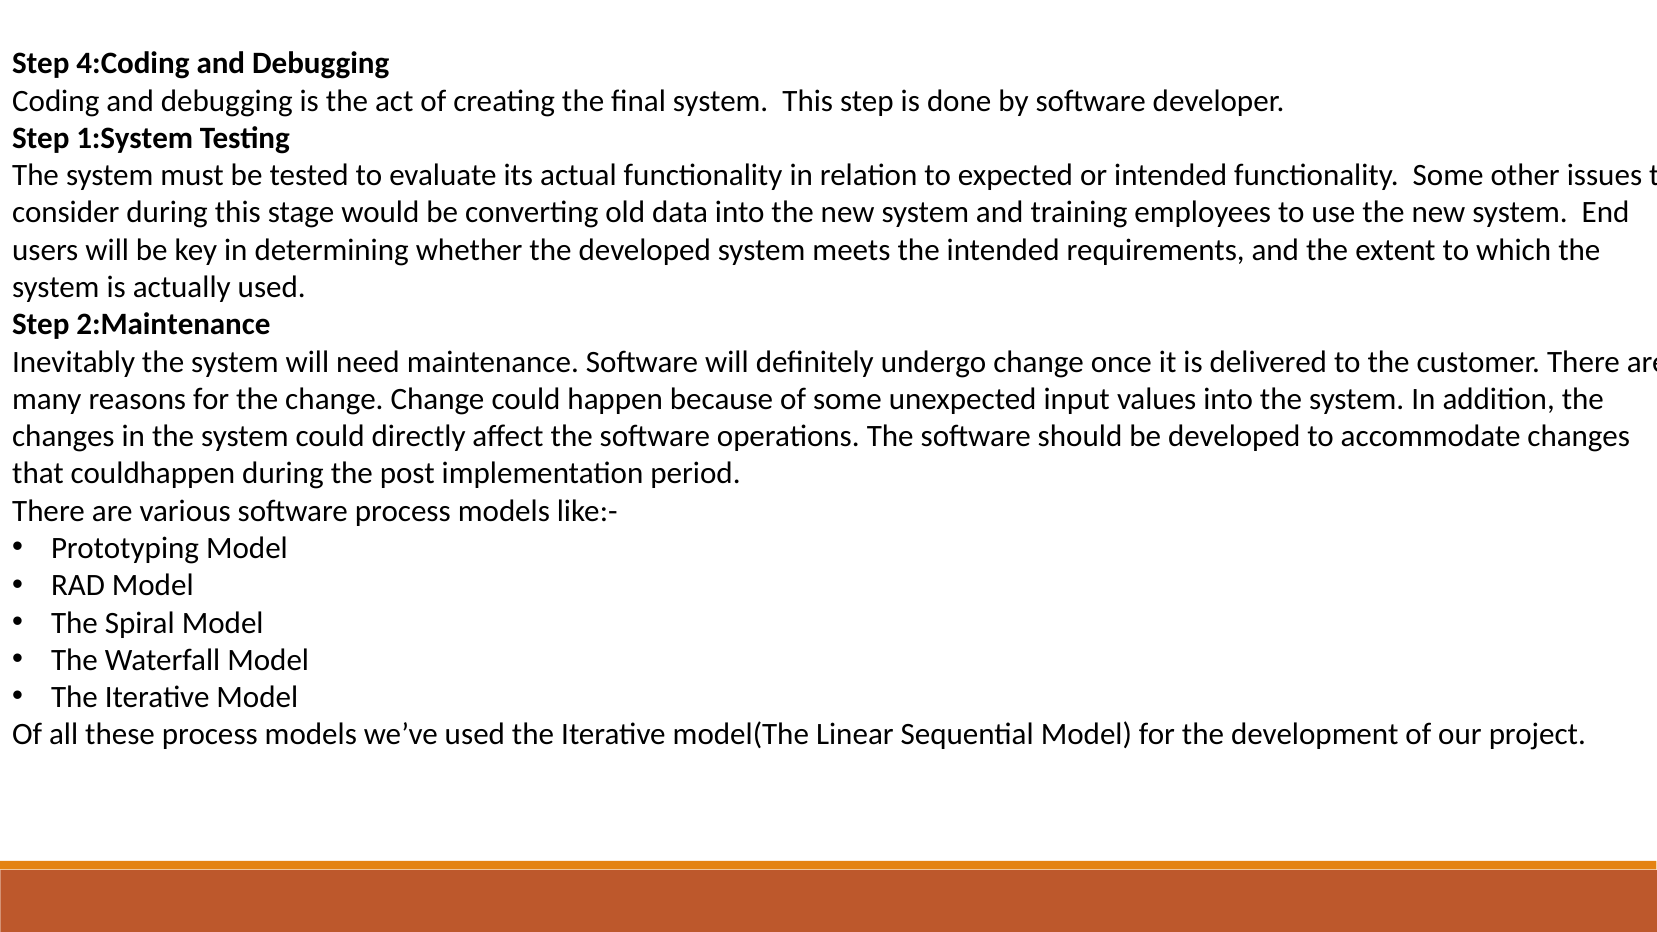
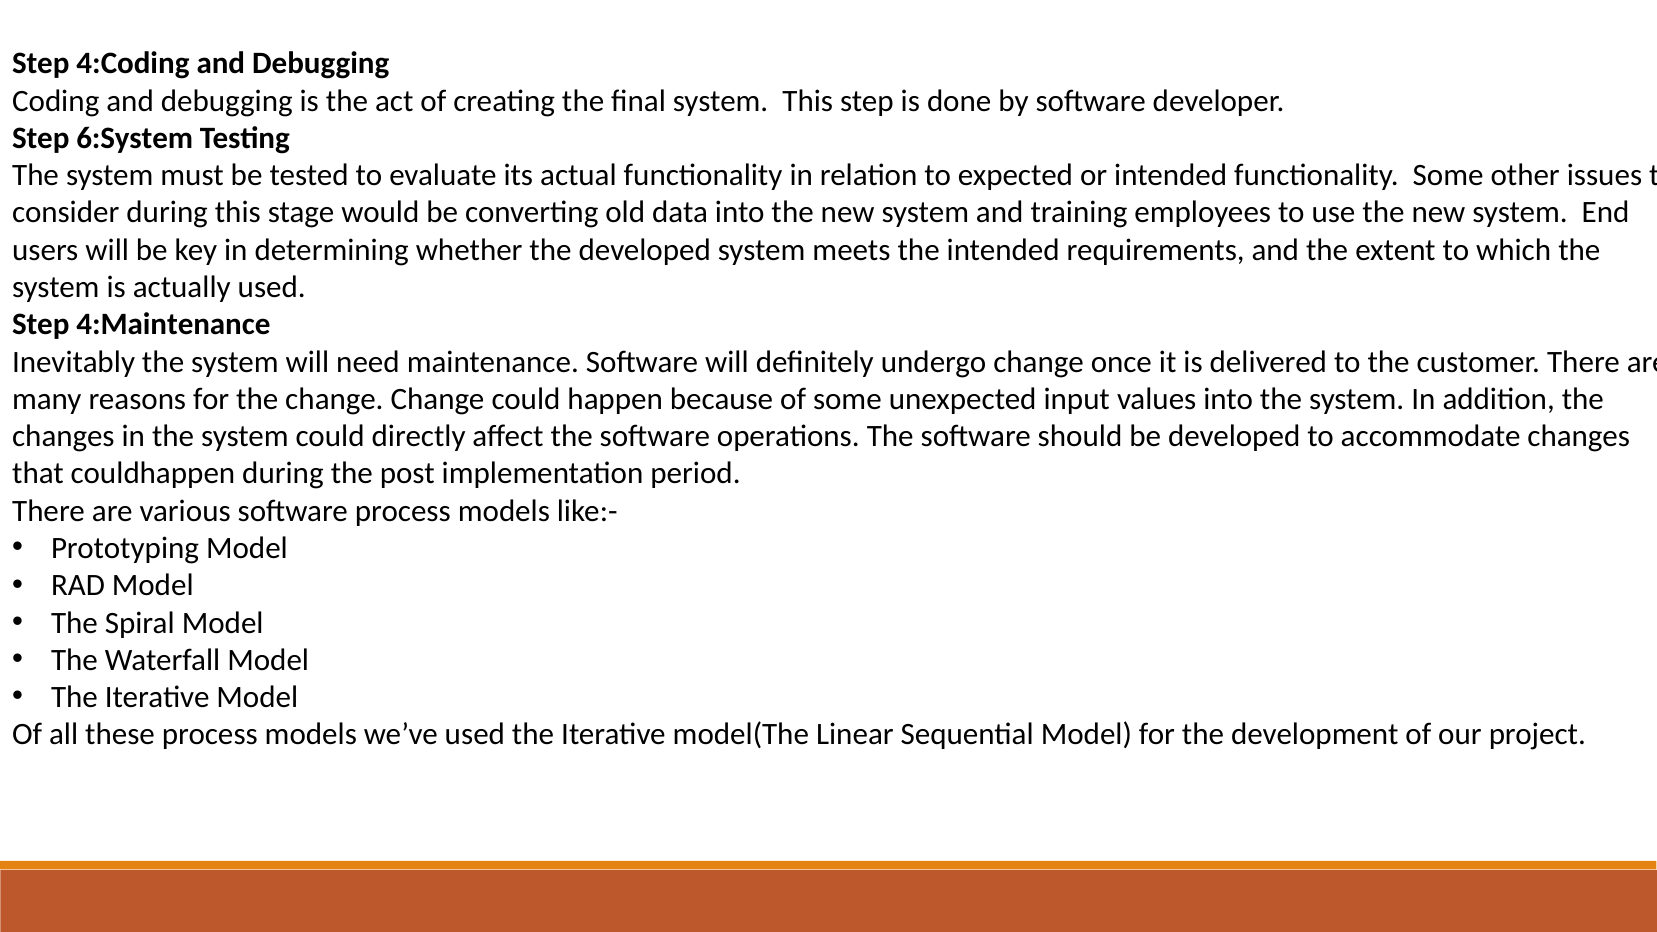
1:System: 1:System -> 6:System (135, 138)
2:Maintenance: 2:Maintenance -> 4:Maintenance (173, 325)
